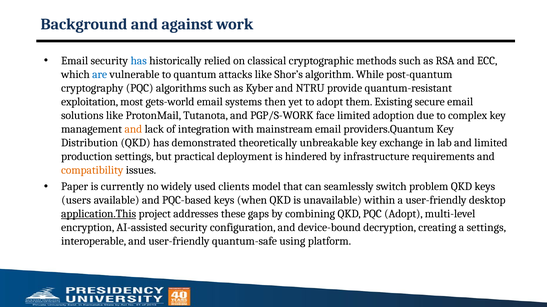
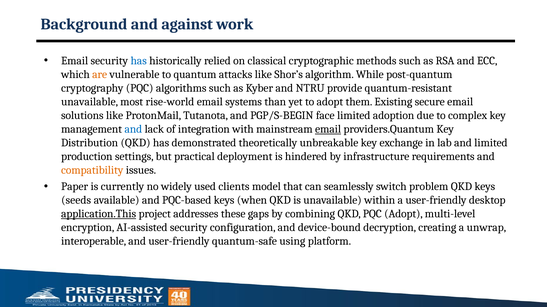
are colour: blue -> orange (100, 75)
exploitation: exploitation -> unavailable (90, 102)
gets-world: gets-world -> rise-world (170, 102)
then: then -> than (275, 102)
PGP/S-WORK: PGP/S-WORK -> PGP/S-BEGIN (282, 116)
and colour: orange -> blue (133, 129)
email underline: none -> present (328, 129)
users: users -> seeds (76, 201)
a settings: settings -> unwrap (486, 228)
